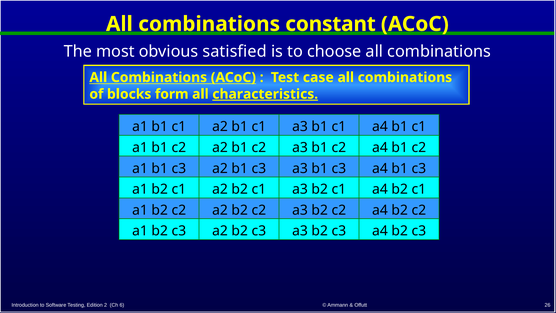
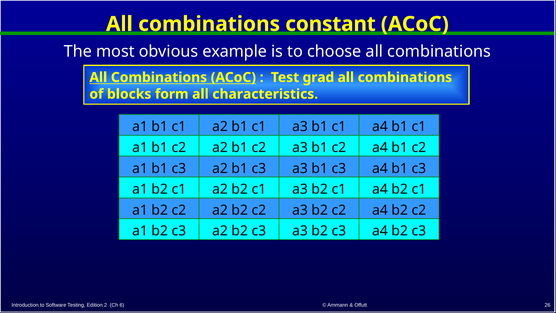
satisfied: satisfied -> example (235, 52)
case: case -> grad (318, 77)
characteristics underline: present -> none (265, 94)
